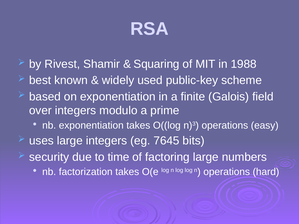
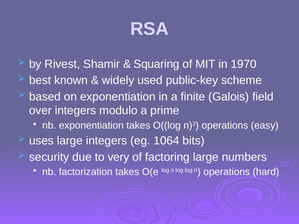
1988: 1988 -> 1970 (244, 64)
7645: 7645 -> 1064 (166, 141)
time: time -> very (118, 157)
